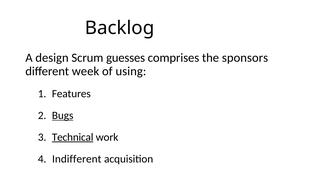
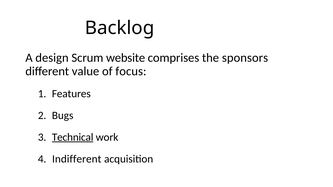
guesses: guesses -> website (126, 58)
week: week -> value (86, 71)
using: using -> focus (131, 71)
Bugs underline: present -> none (63, 116)
